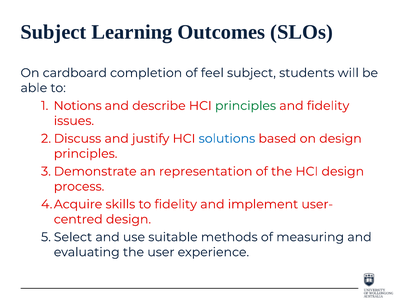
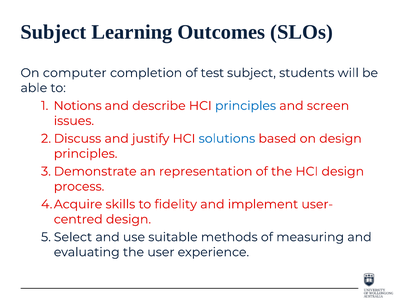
cardboard: cardboard -> computer (75, 73)
feel: feel -> test (212, 73)
principles colour: green -> blue (246, 106)
and fidelity: fidelity -> screen (328, 106)
